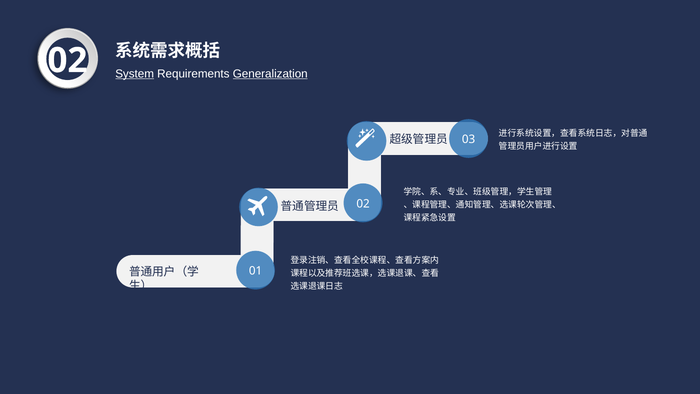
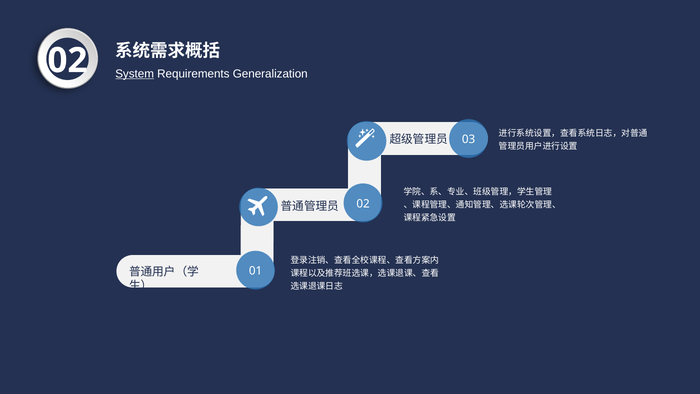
Generalization underline: present -> none (270, 74)
